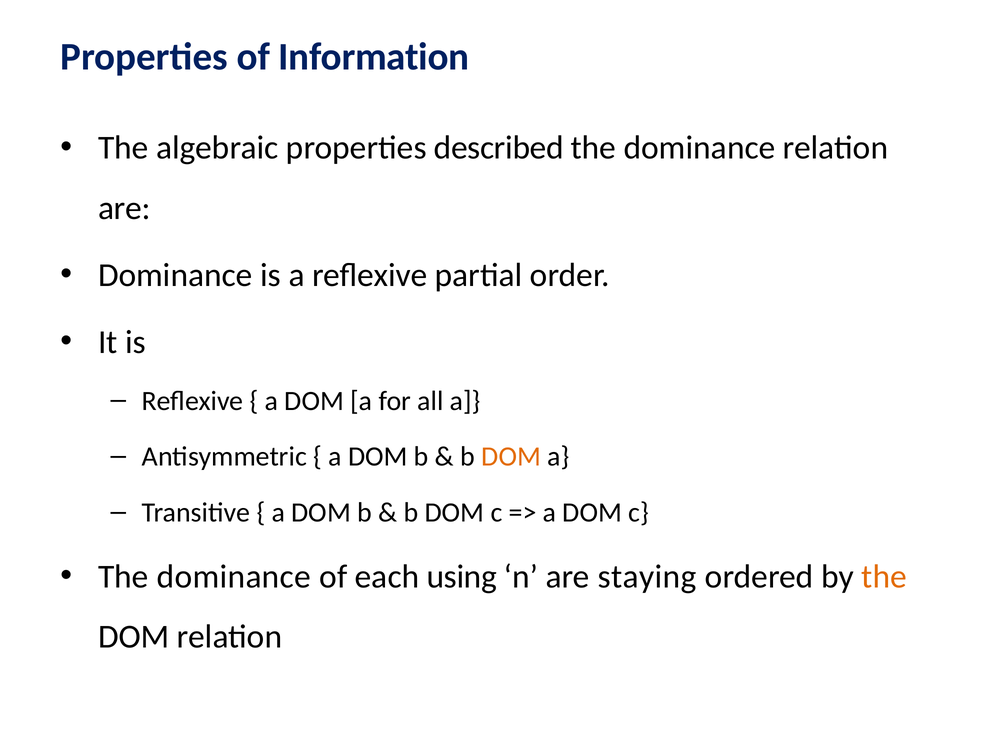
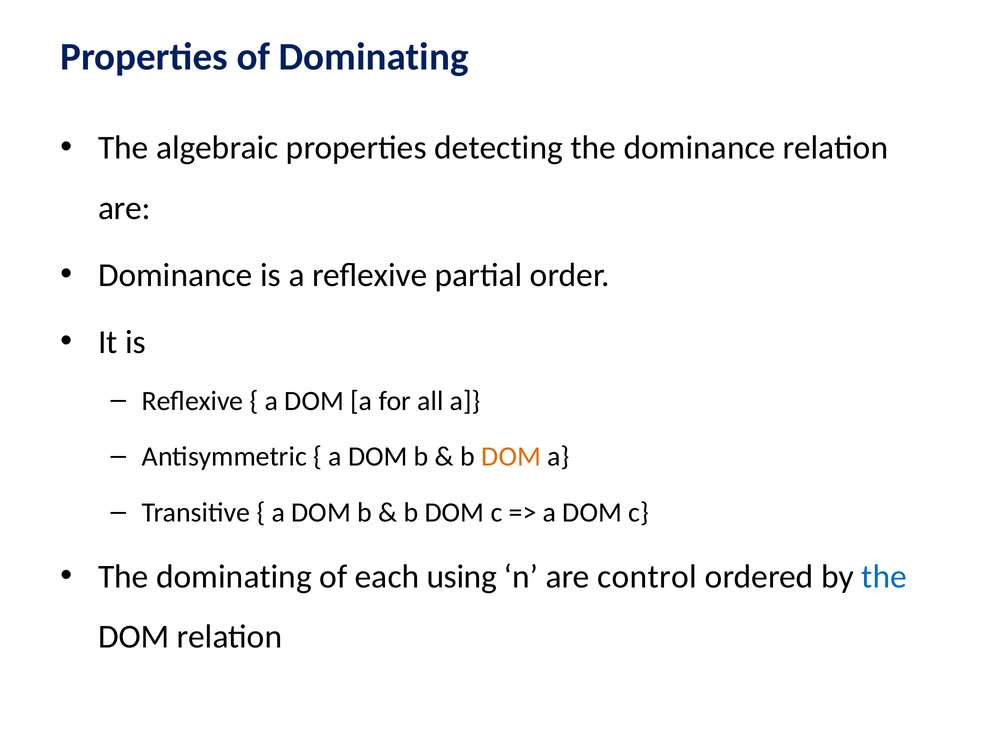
of Information: Information -> Dominating (374, 57)
described: described -> detecting (499, 148)
dominance: dominance -> dominating (234, 577)
staying: staying -> control (647, 577)
the colour: orange -> blue (884, 577)
